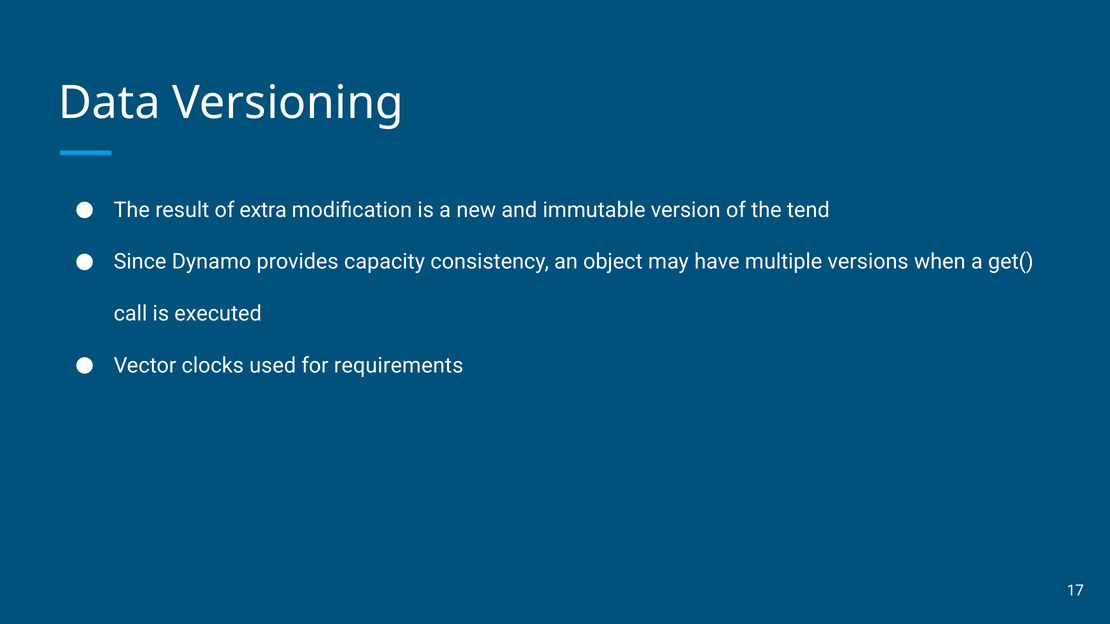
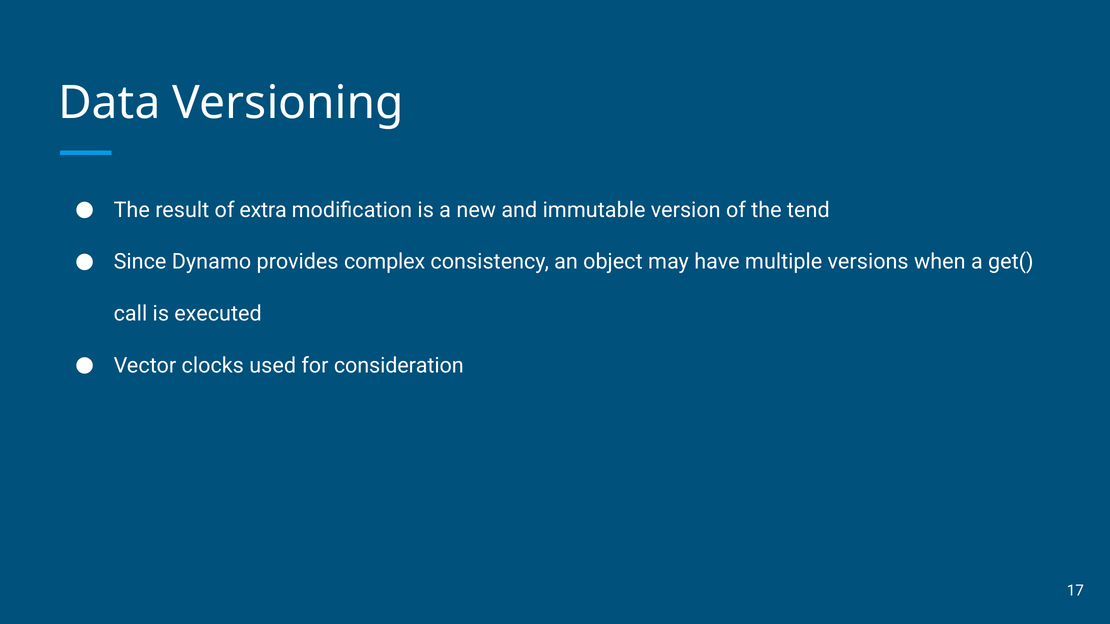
capacity: capacity -> complex (385, 262)
requirements: requirements -> consideration (399, 366)
